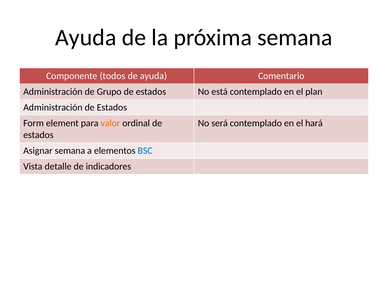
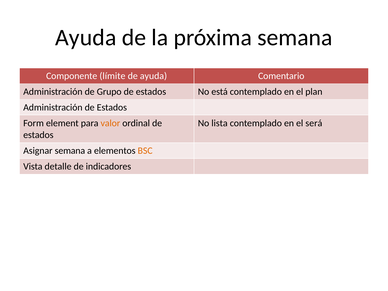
todos: todos -> límite (112, 76)
será: será -> lista (220, 123)
hará: hará -> será (314, 123)
BSC colour: blue -> orange (145, 151)
